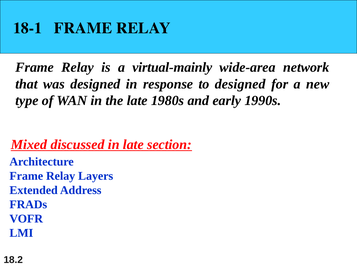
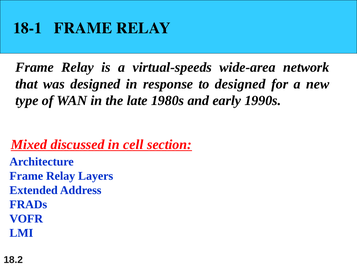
virtual-mainly: virtual-mainly -> virtual-speeds (172, 68)
in late: late -> cell (133, 145)
